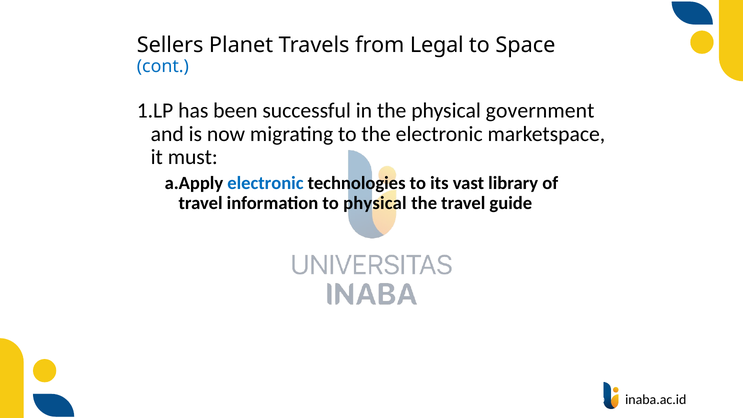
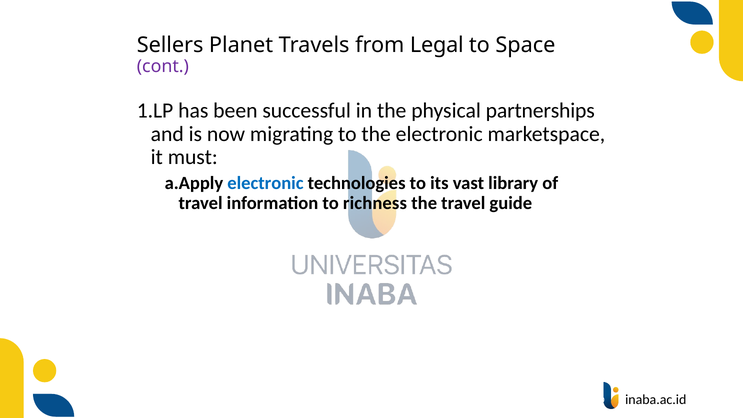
cont colour: blue -> purple (163, 66)
government: government -> partnerships (540, 110)
to physical: physical -> richness (375, 203)
